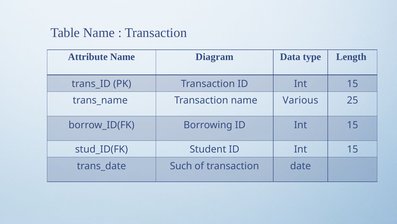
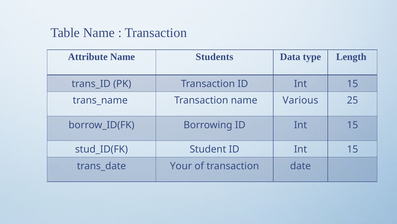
Diagram: Diagram -> Students (214, 57)
Such: Such -> Your (181, 166)
